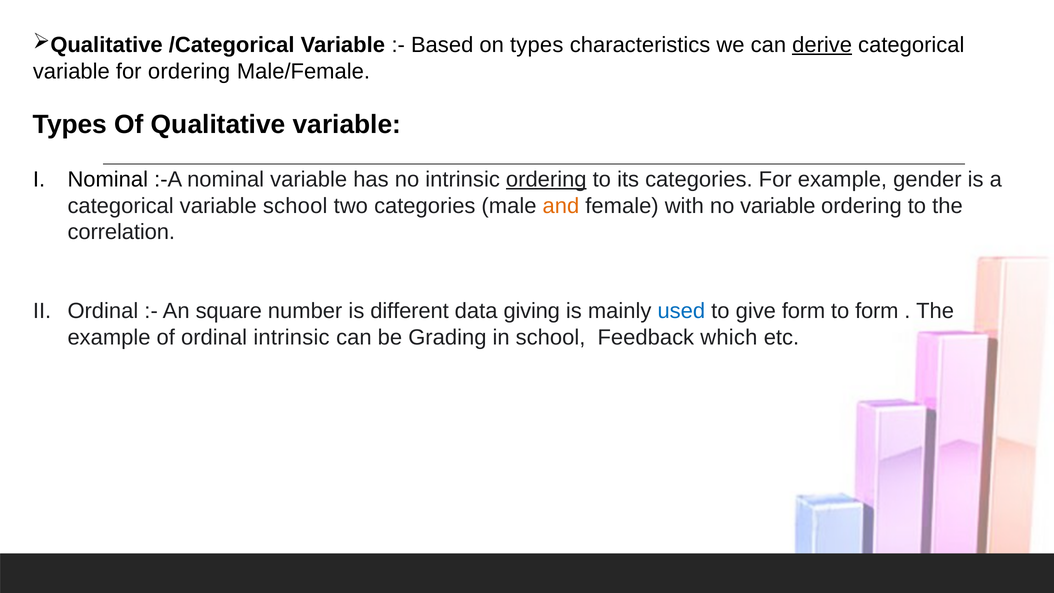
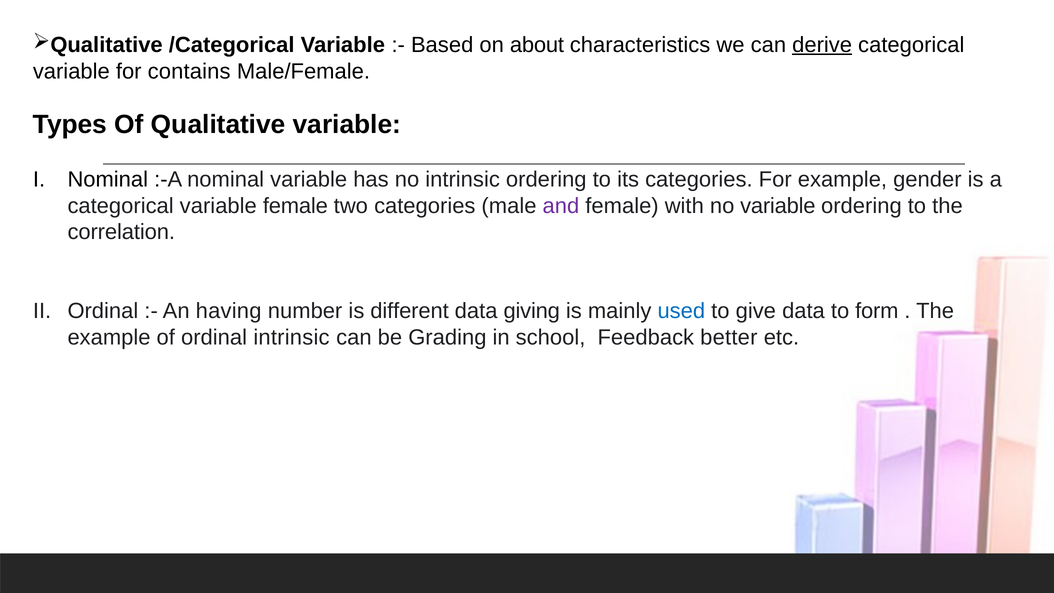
on types: types -> about (537, 45)
for ordering: ordering -> contains (189, 71)
ordering underline: present -> none (546, 179)
variable school: school -> female (295, 206)
and colour: orange -> purple (561, 206)
square: square -> having (229, 311)
give form: form -> data (803, 311)
which: which -> better (729, 338)
